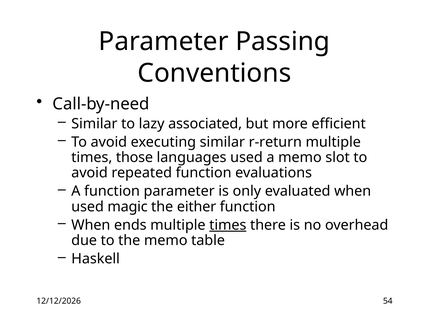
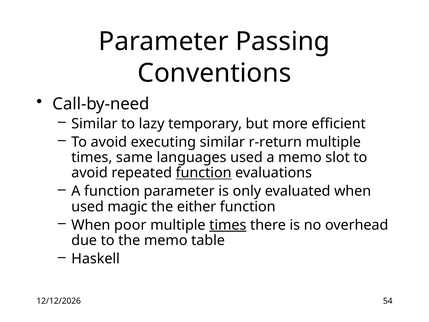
associated: associated -> temporary (205, 124)
those: those -> same (134, 157)
function underline: none -> present (204, 173)
ends: ends -> poor (130, 225)
